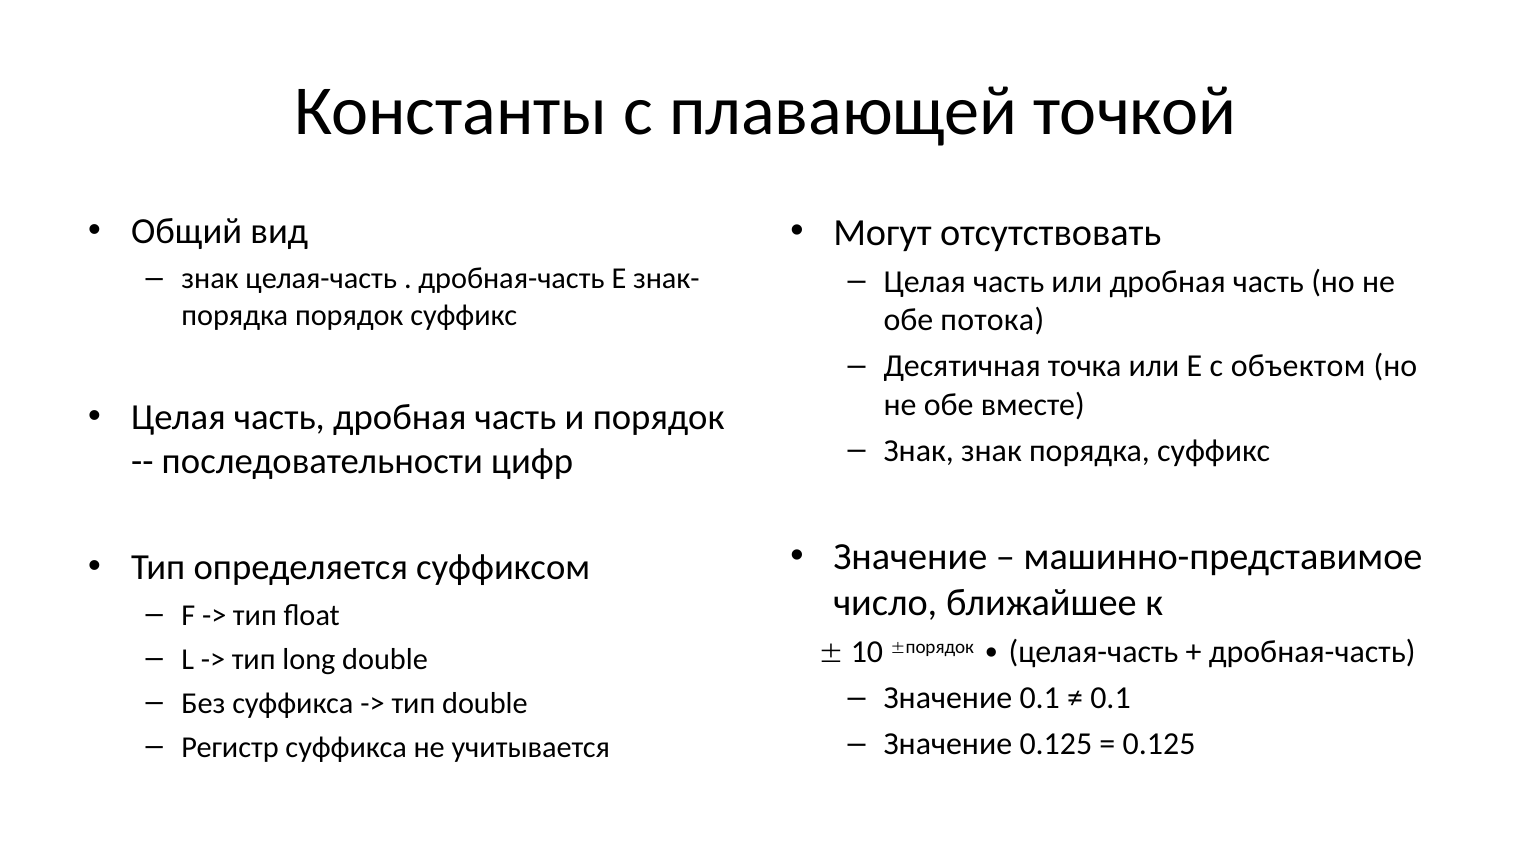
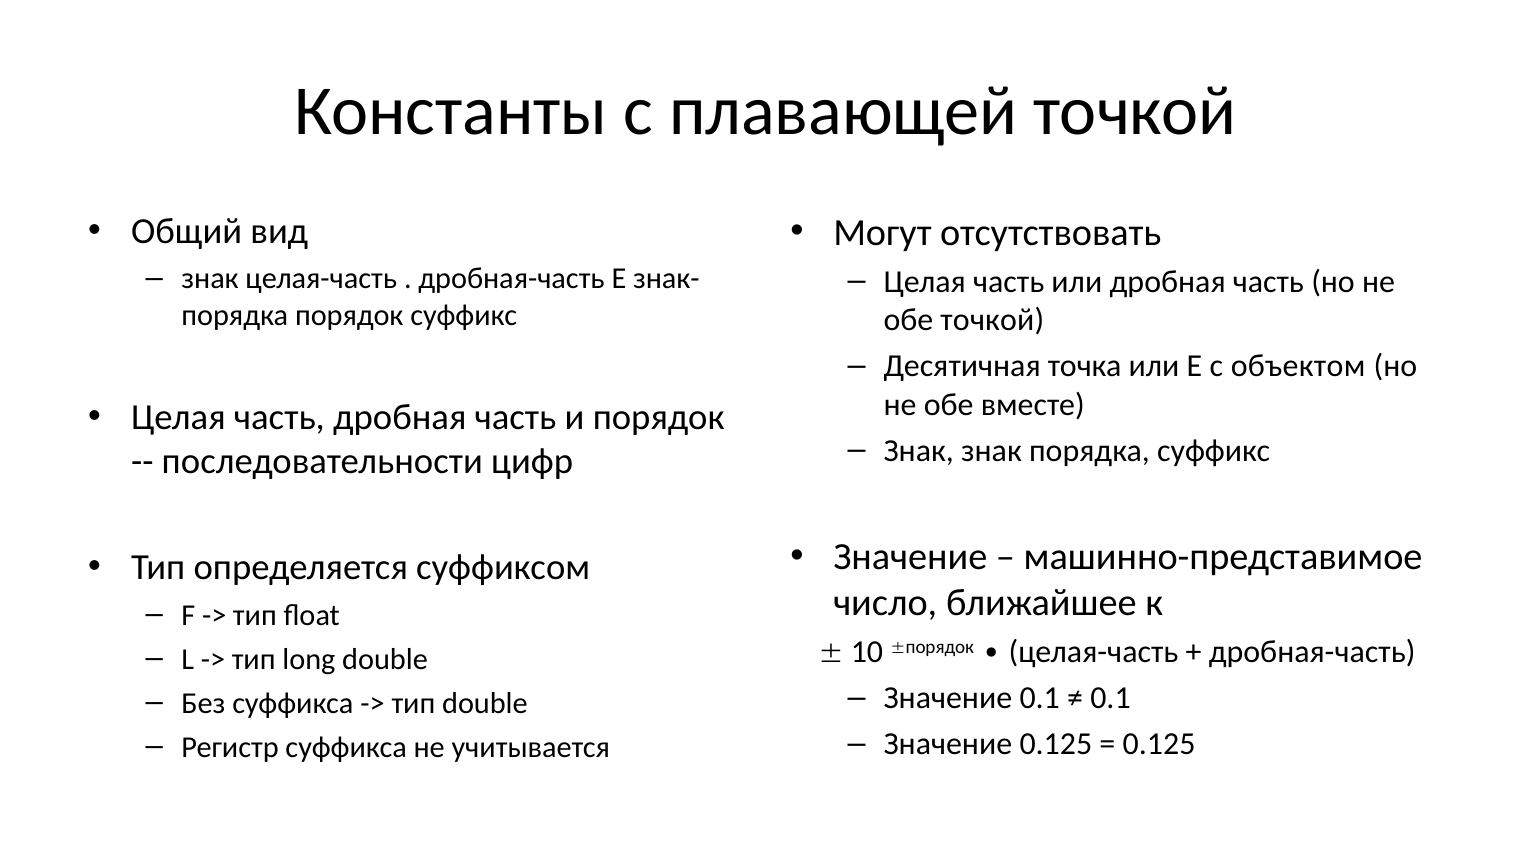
обе потока: потока -> точкой (992, 320)
